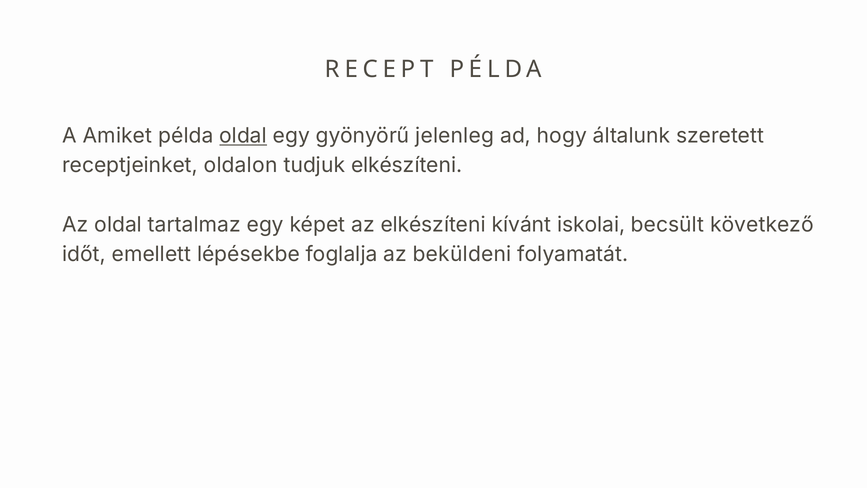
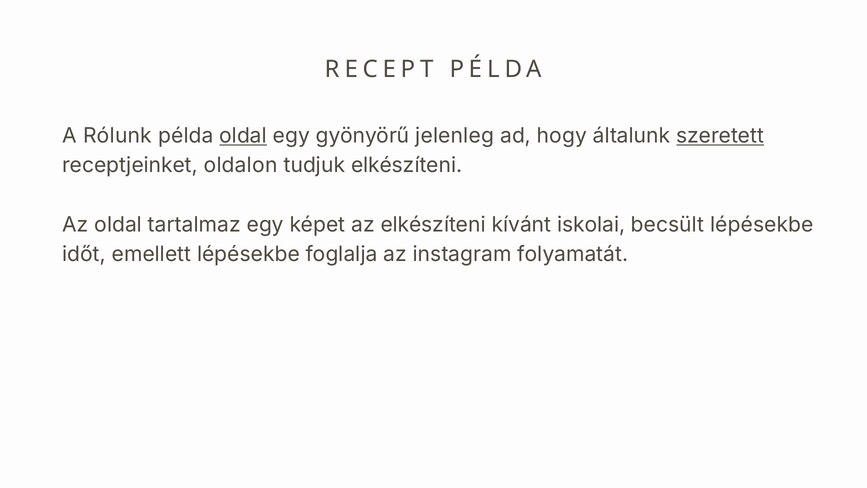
Amiket: Amiket -> Rólunk (117, 136)
szeretett underline: none -> present (720, 136)
becsült következő: következő -> lépésekbe (762, 224)
beküldeni: beküldeni -> instagram (462, 254)
